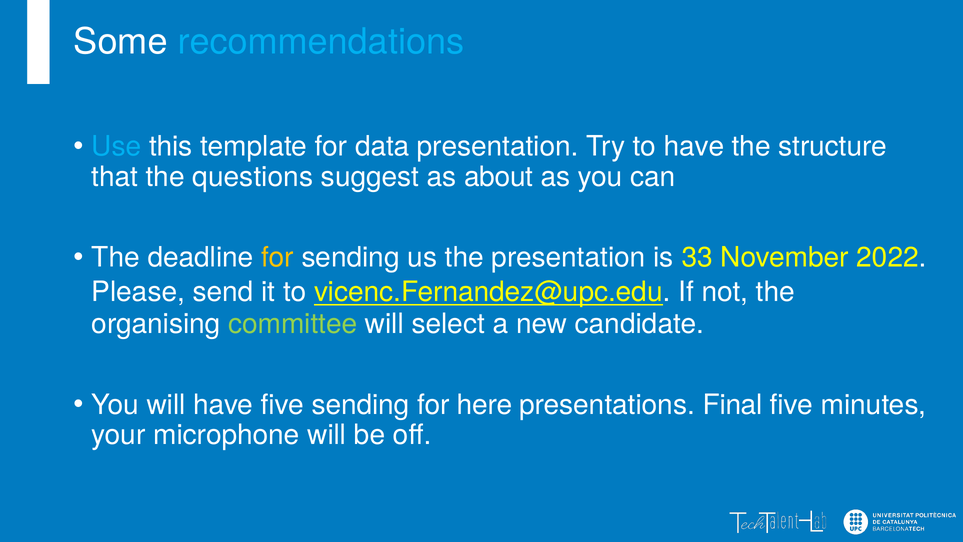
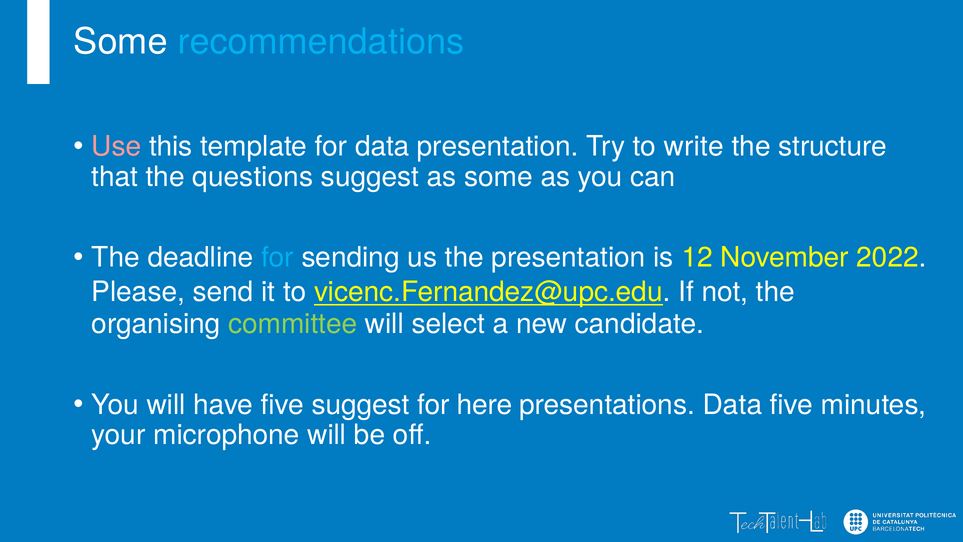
Use colour: light blue -> pink (116, 147)
to have: have -> write (694, 147)
as about: about -> some (499, 177)
for colour: yellow -> light blue (278, 258)
33: 33 -> 12 (697, 258)
five sending: sending -> suggest (361, 405)
presentations Final: Final -> Data (732, 405)
